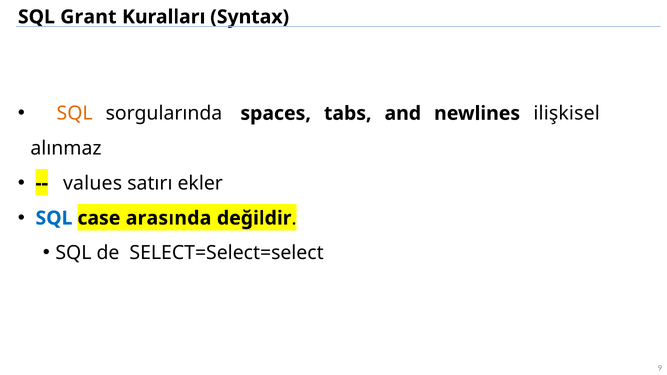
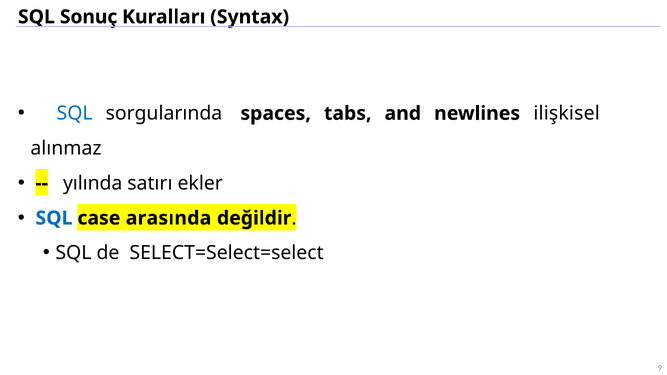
Grant: Grant -> Sonuç (89, 17)
SQL colour: orange -> blue (75, 113)
values: values -> yılında (93, 183)
